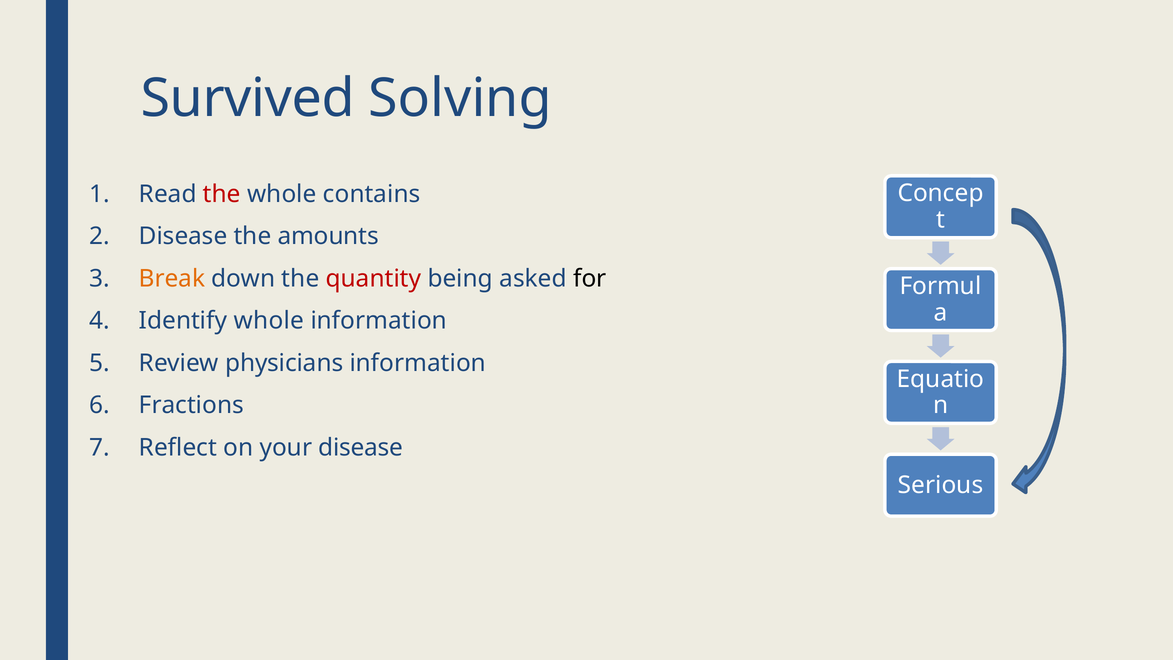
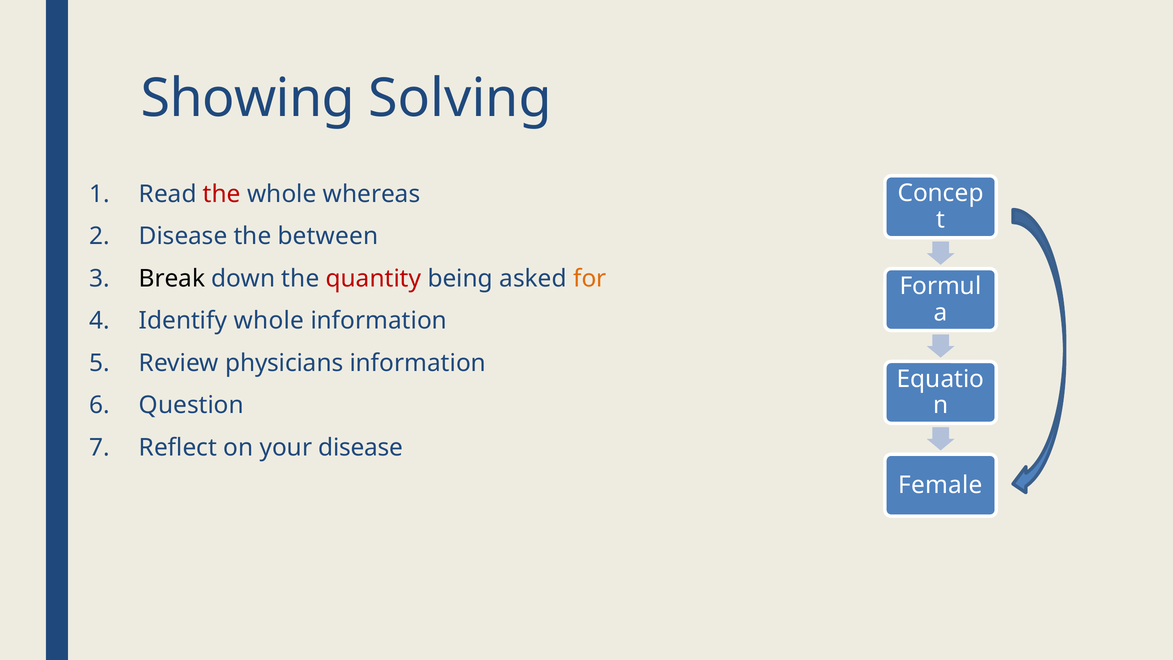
Survived: Survived -> Showing (248, 99)
contains: contains -> whereas (372, 194)
amounts: amounts -> between (328, 236)
Break colour: orange -> black (172, 279)
for colour: black -> orange (590, 279)
Fractions: Fractions -> Question (191, 405)
Serious: Serious -> Female (940, 485)
